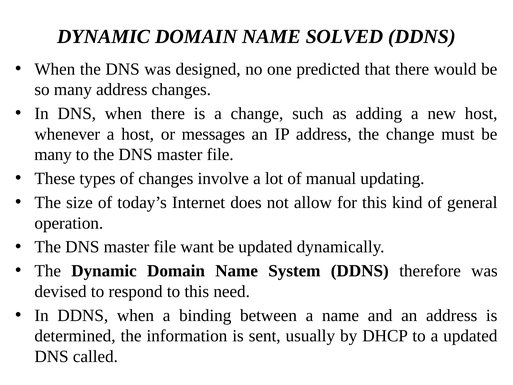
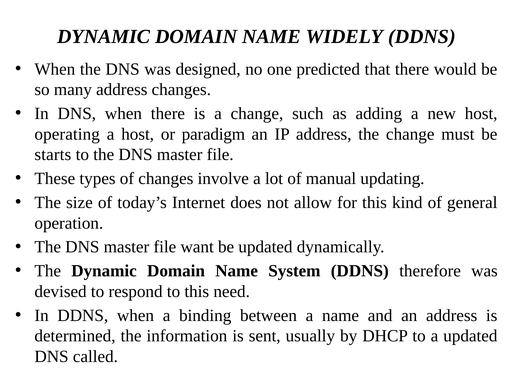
SOLVED: SOLVED -> WIDELY (344, 37)
whenever: whenever -> operating (67, 134)
messages: messages -> paradigm (213, 134)
many: many -> starts (53, 155)
